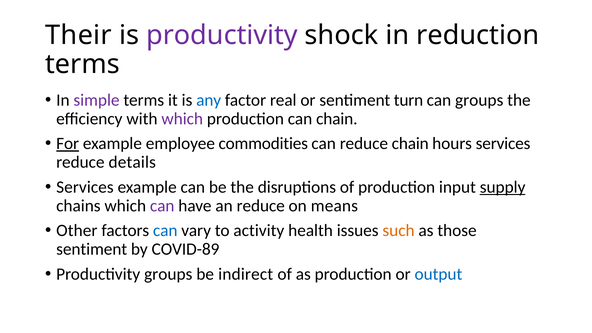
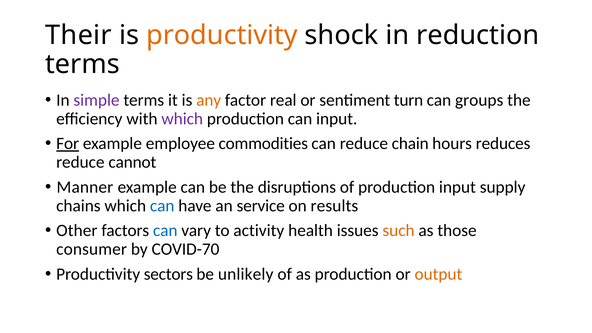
productivity colour: purple -> orange (222, 35)
any colour: blue -> orange (209, 100)
can chain: chain -> input (337, 119)
hours services: services -> reduces (503, 144)
details: details -> cannot (132, 162)
Services: Services -> Manner (85, 187)
supply underline: present -> none (503, 187)
can colour: purple -> blue (162, 206)
an reduce: reduce -> service (261, 206)
means: means -> results (334, 206)
sentiment: sentiment -> consumer (92, 249)
COVID-89: COVID-89 -> COVID-70 (186, 249)
Productivity groups: groups -> sectors (168, 274)
indirect: indirect -> unlikely (246, 274)
output colour: blue -> orange (438, 274)
